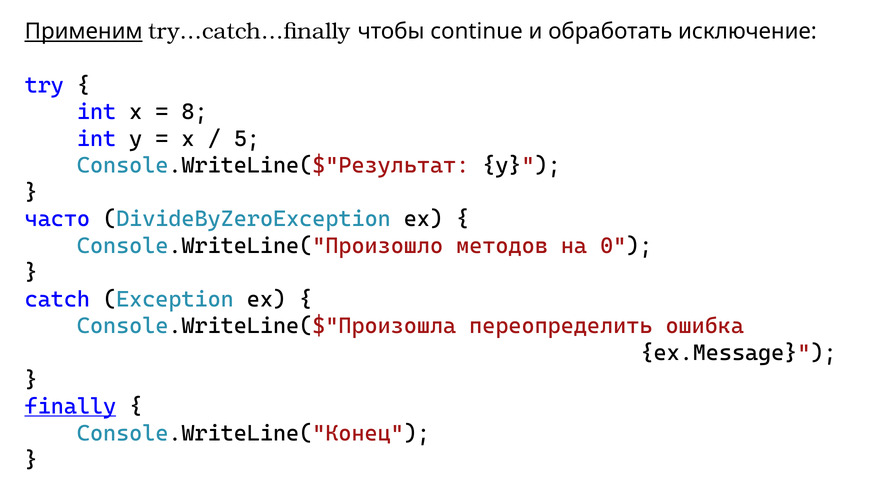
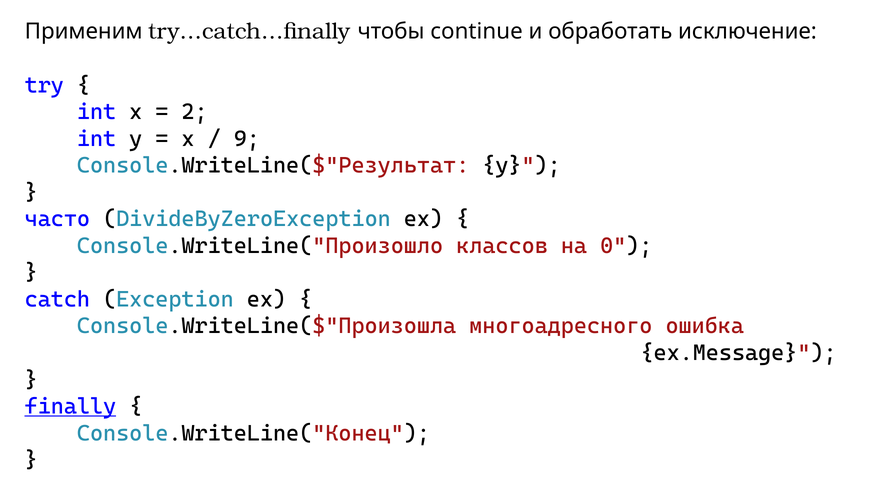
Применим underline: present -> none (84, 32)
8: 8 -> 2 (195, 112)
5: 5 -> 9 (247, 139)
методов: методов -> классов (502, 246)
переопределить: переопределить -> многоадресного (561, 326)
